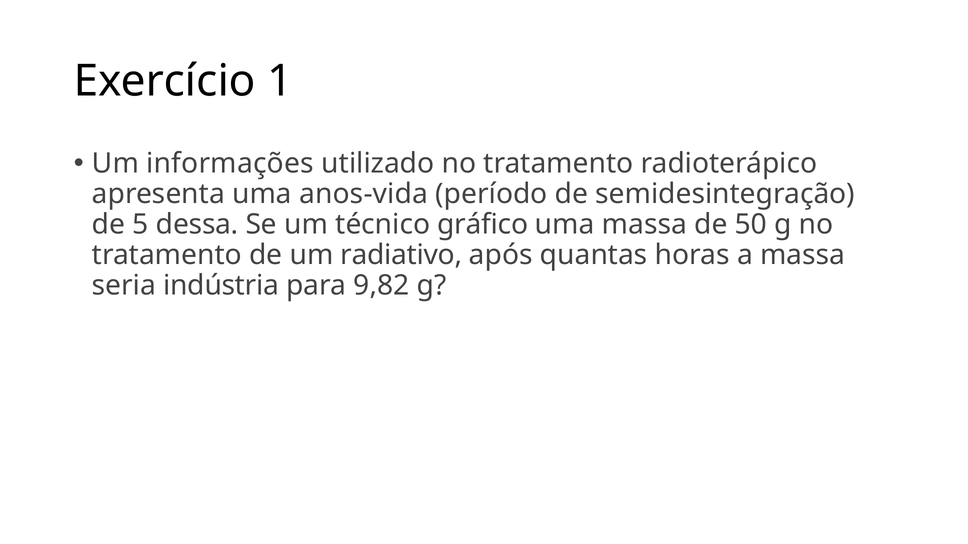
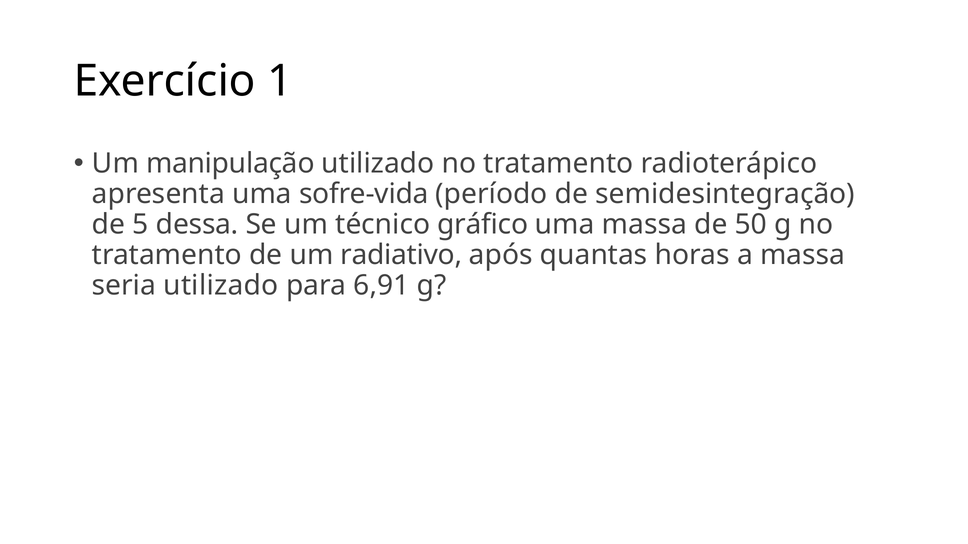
informações: informações -> manipulação (230, 164)
anos-vida: anos-vida -> sofre-vida (364, 194)
seria indústria: indústria -> utilizado (221, 286)
9,82: 9,82 -> 6,91 (381, 286)
